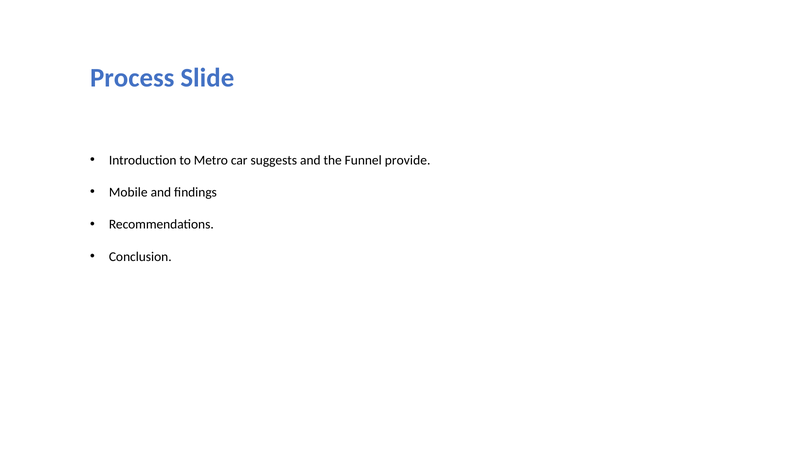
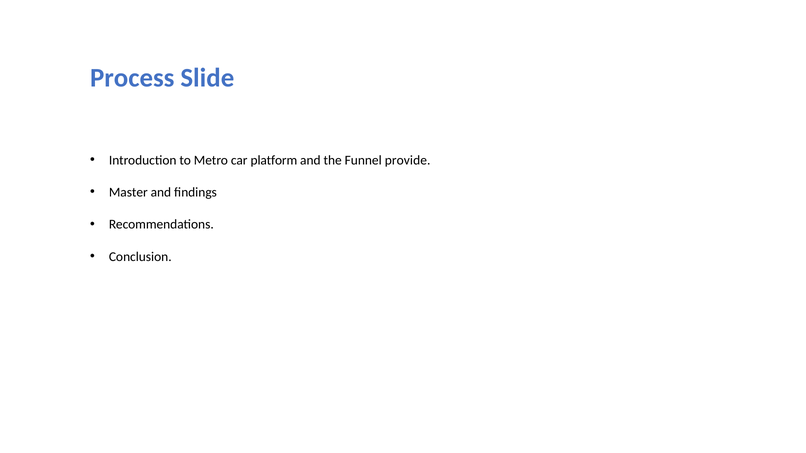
suggests: suggests -> platform (274, 160)
Mobile: Mobile -> Master (128, 192)
